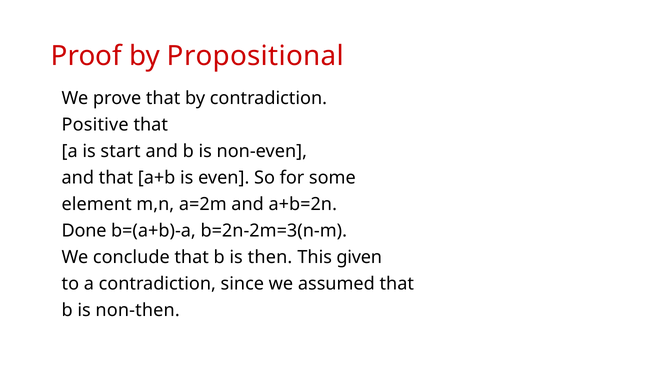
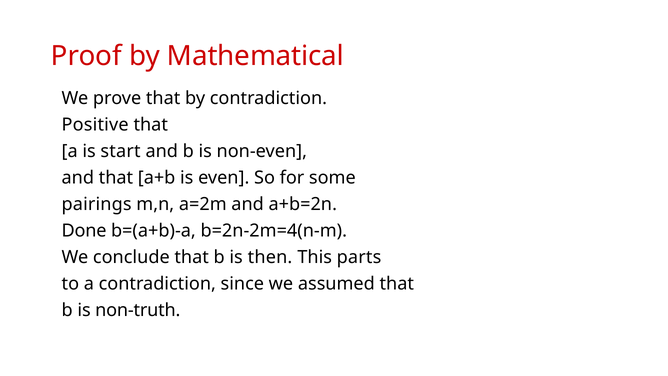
Propositional: Propositional -> Mathematical (256, 56)
element: element -> pairings (97, 204)
b=2n-2m=3(n-m: b=2n-2m=3(n-m -> b=2n-2m=4(n-m (274, 231)
given: given -> parts (359, 257)
non-then: non-then -> non-truth (138, 310)
